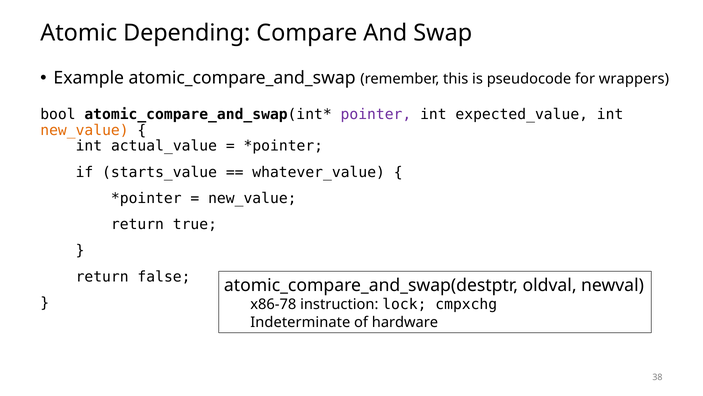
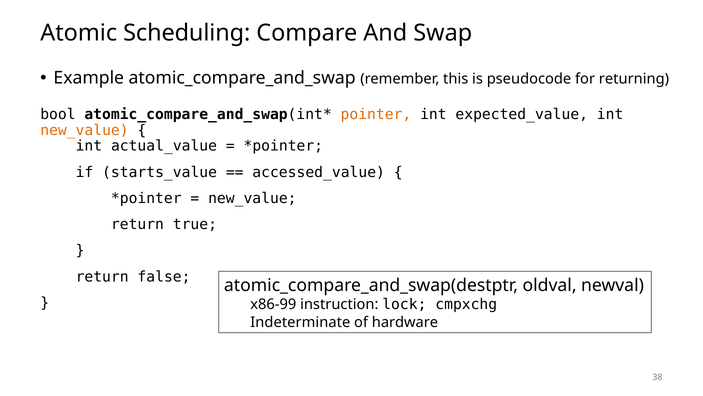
Depending: Depending -> Scheduling (187, 33)
wrappers: wrappers -> returning (634, 79)
pointer colour: purple -> orange (376, 114)
whatever_value: whatever_value -> accessed_value (319, 172)
x86-78: x86-78 -> x86-99 (273, 304)
